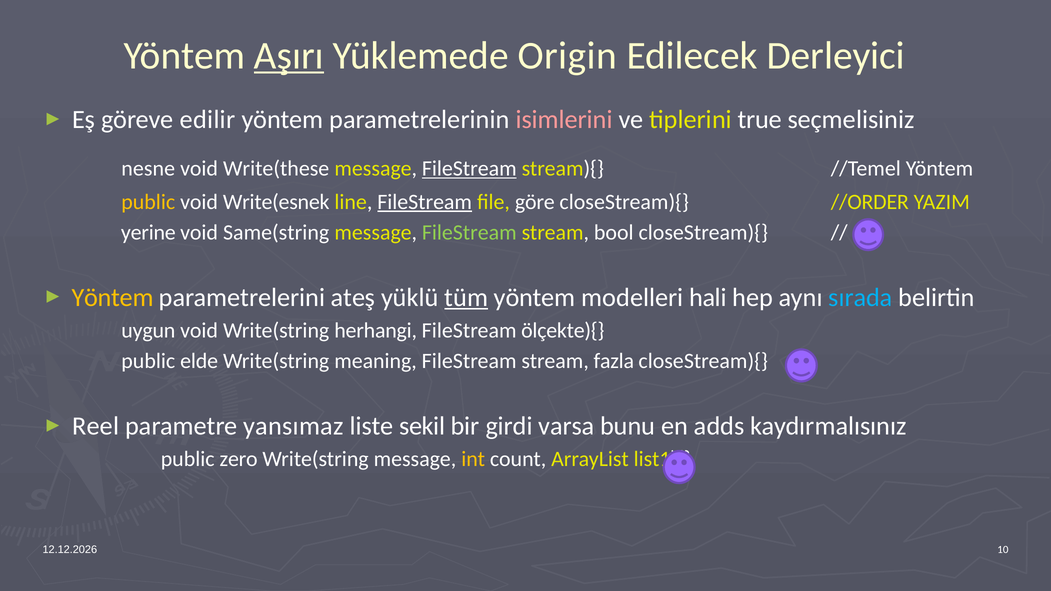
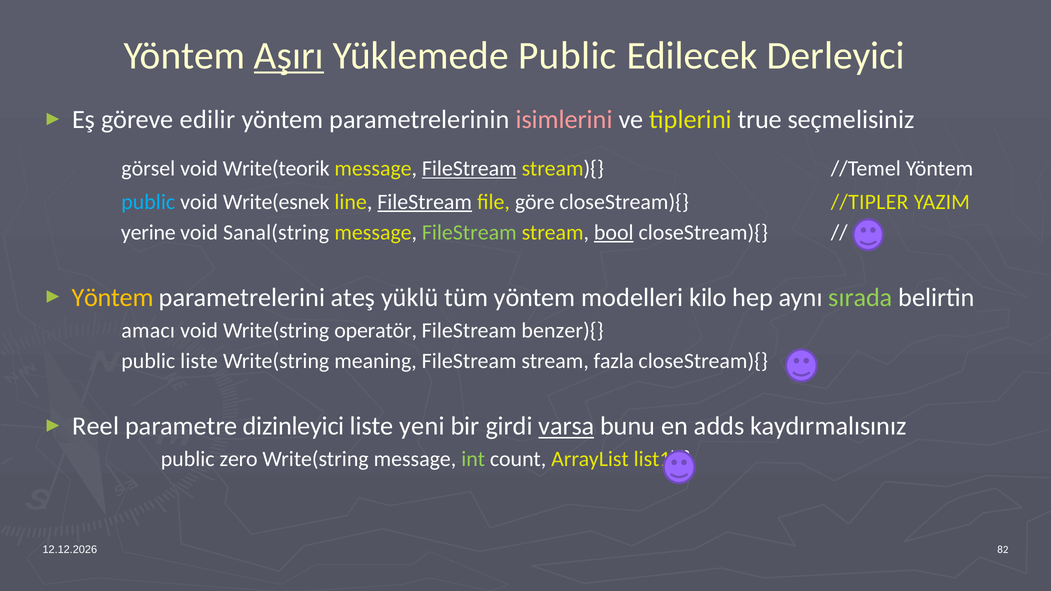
Yüklemede Origin: Origin -> Public (567, 56)
nesne: nesne -> görsel (148, 169)
Write(these: Write(these -> Write(teorik (276, 169)
public colour: yellow -> light blue (148, 202)
//ORDER: //ORDER -> //TIPLER (870, 202)
Same(string: Same(string -> Sanal(string (276, 233)
bool underline: none -> present (614, 233)
tüm underline: present -> none (466, 298)
hali: hali -> kilo (708, 298)
sırada colour: light blue -> light green (860, 298)
uygun: uygun -> amacı (148, 331)
herhangi: herhangi -> operatör (376, 331)
ölçekte){: ölçekte){ -> benzer){ (563, 331)
public elde: elde -> liste (199, 361)
yansımaz: yansımaz -> dizinleyici (294, 426)
sekil: sekil -> yeni (422, 426)
varsa underline: none -> present (566, 426)
int colour: yellow -> light green (473, 459)
10: 10 -> 82 (1003, 550)
